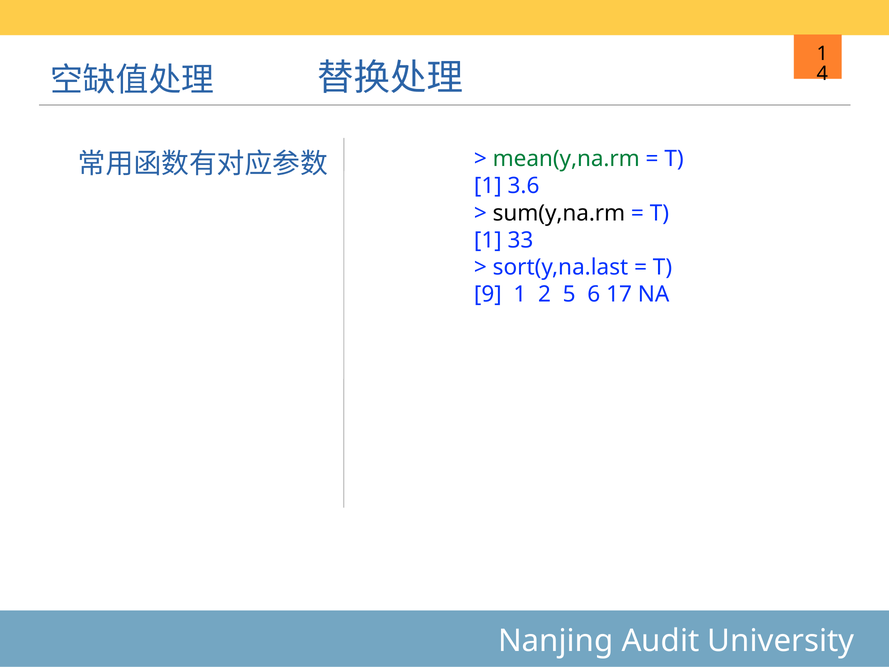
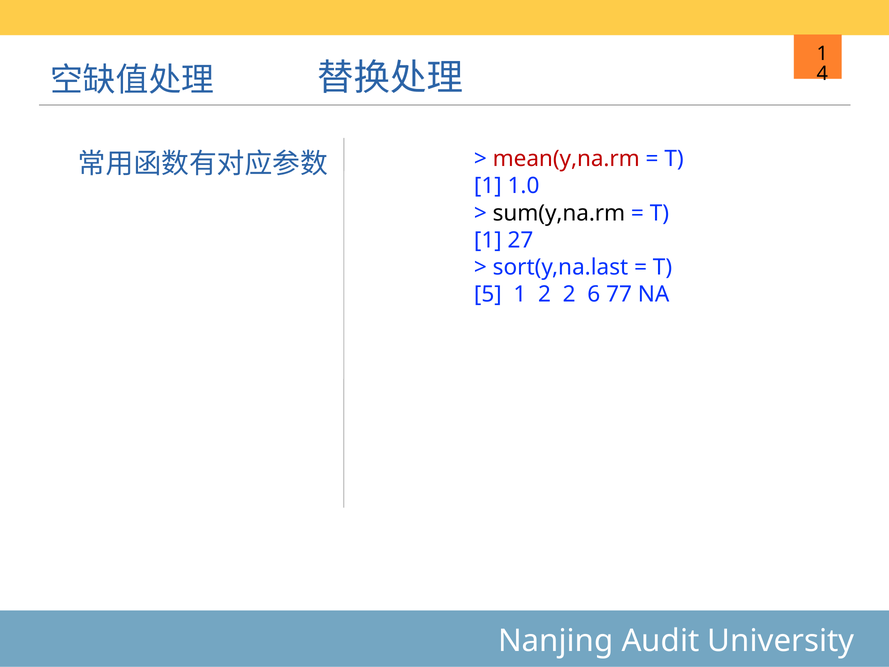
mean(y,na.rm colour: green -> red (566, 159)
3.6: 3.6 -> 1.0 (524, 186)
33: 33 -> 27 (520, 240)
9: 9 -> 5 (488, 294)
2 5: 5 -> 2 (569, 294)
17: 17 -> 77 (619, 294)
